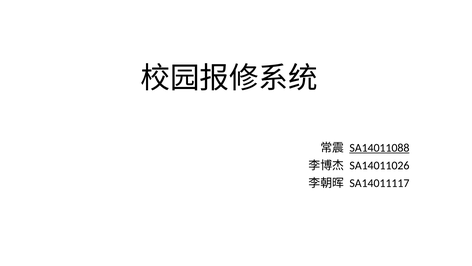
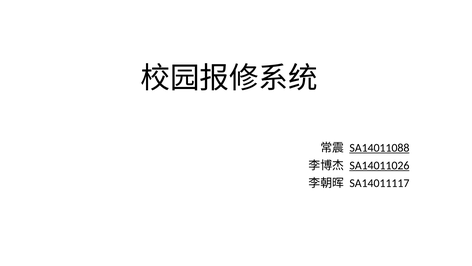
SA14011026 underline: none -> present (379, 165)
